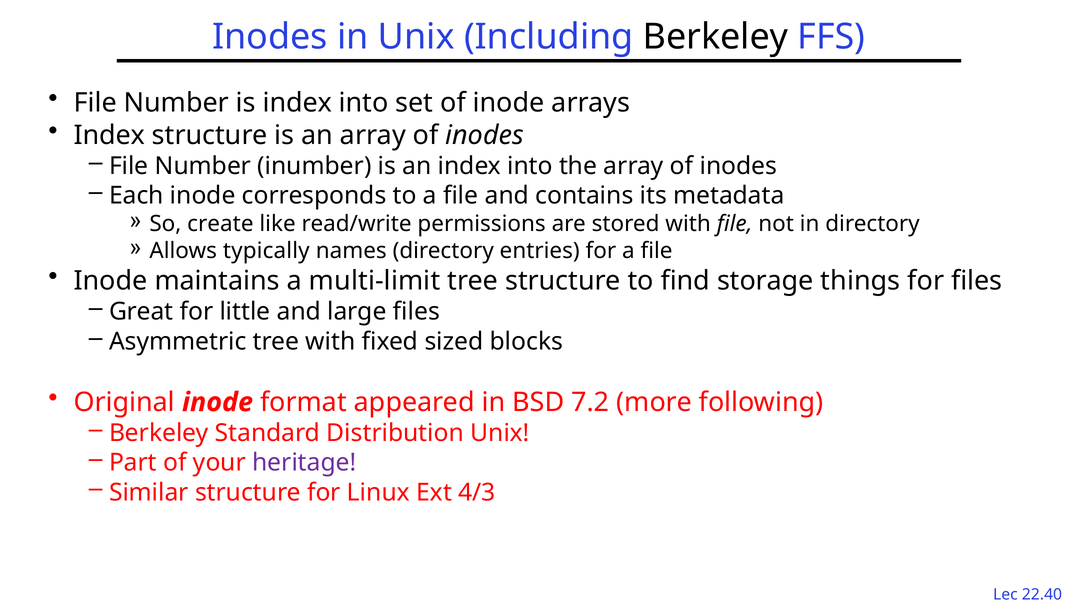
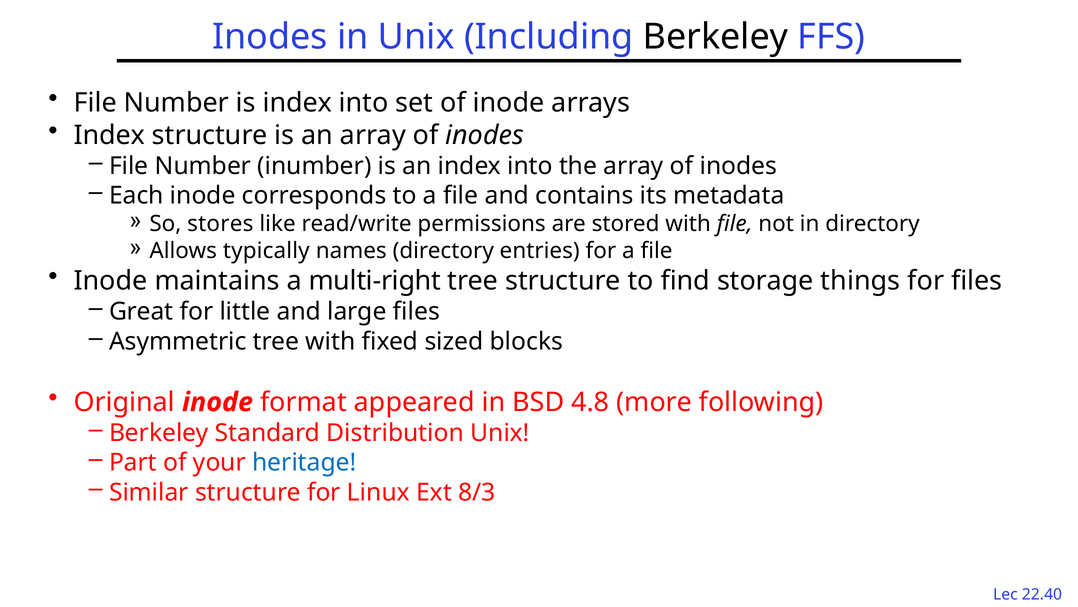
create: create -> stores (220, 224)
multi-limit: multi-limit -> multi-right (375, 281)
7.2: 7.2 -> 4.8 (590, 402)
heritage colour: purple -> blue (304, 462)
4/3: 4/3 -> 8/3 (477, 492)
